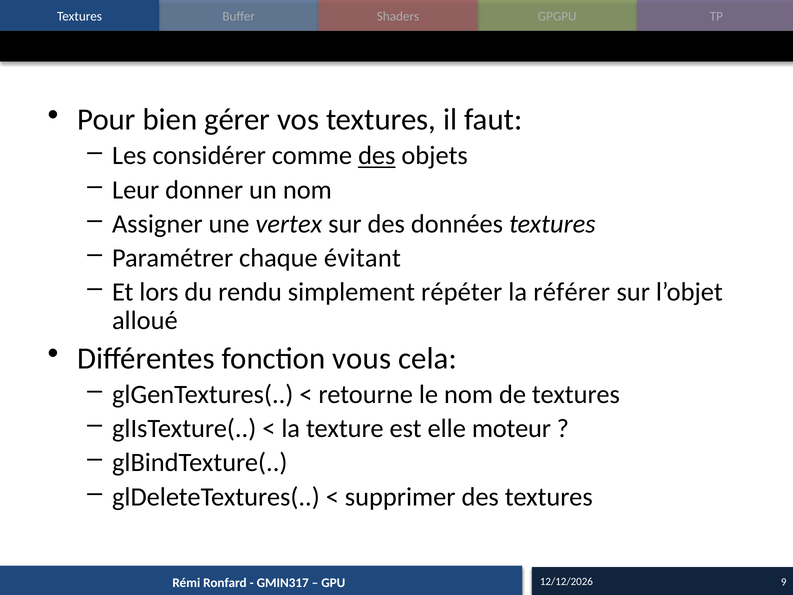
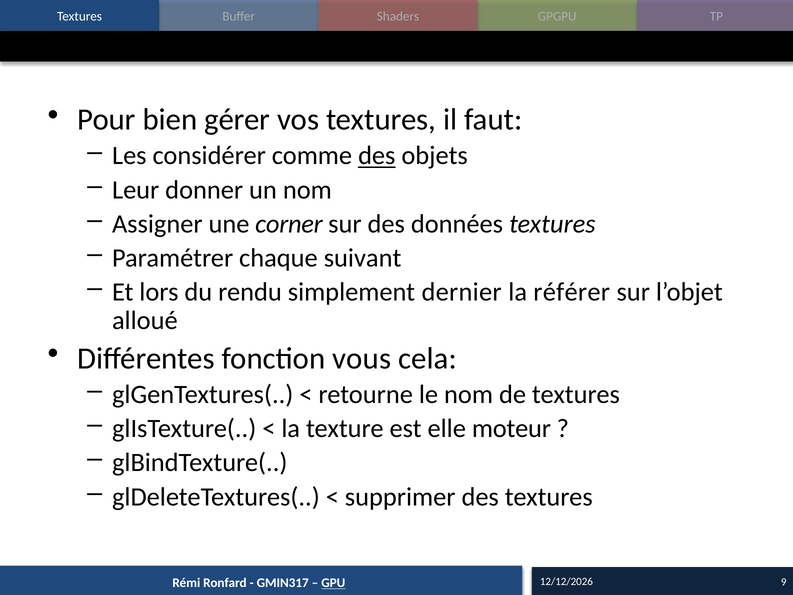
vertex: vertex -> corner (289, 224)
évitant: évitant -> suivant (363, 258)
répéter: répéter -> dernier (462, 292)
GPU underline: none -> present (333, 583)
